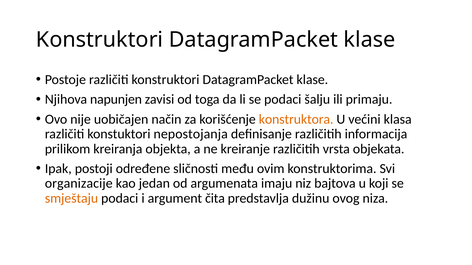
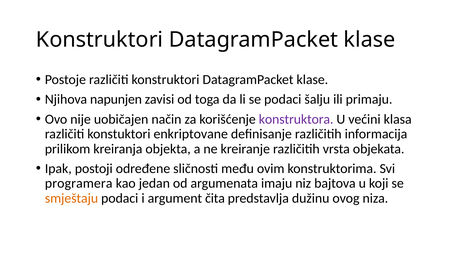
konstruktora colour: orange -> purple (296, 119)
nepostojanja: nepostojanja -> enkriptovane (191, 134)
organizacije: organizacije -> programera (79, 184)
